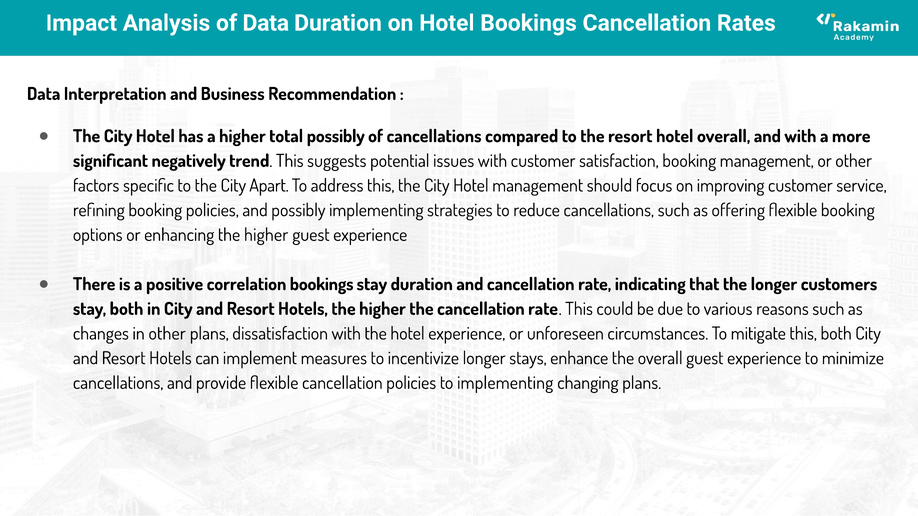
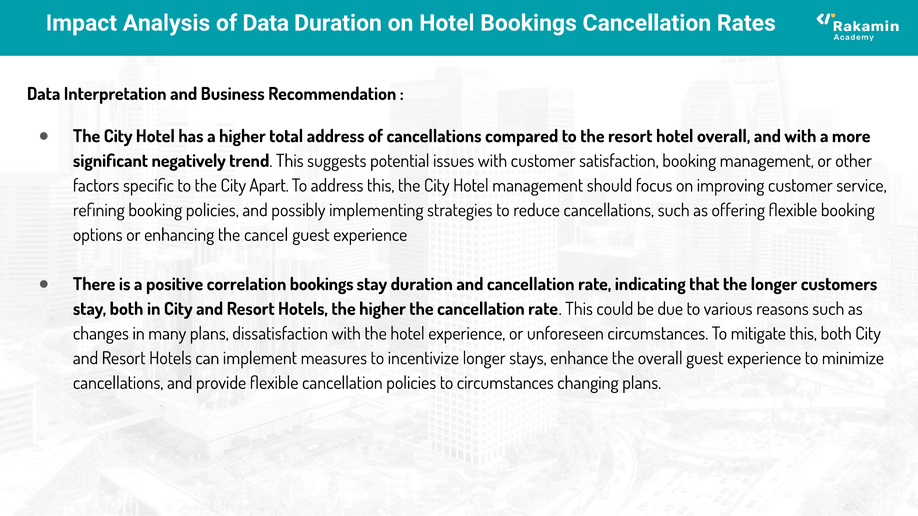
total possibly: possibly -> address (336, 136)
enhancing the higher: higher -> cancel (266, 235)
in other: other -> many (167, 334)
to implementing: implementing -> circumstances (505, 383)
